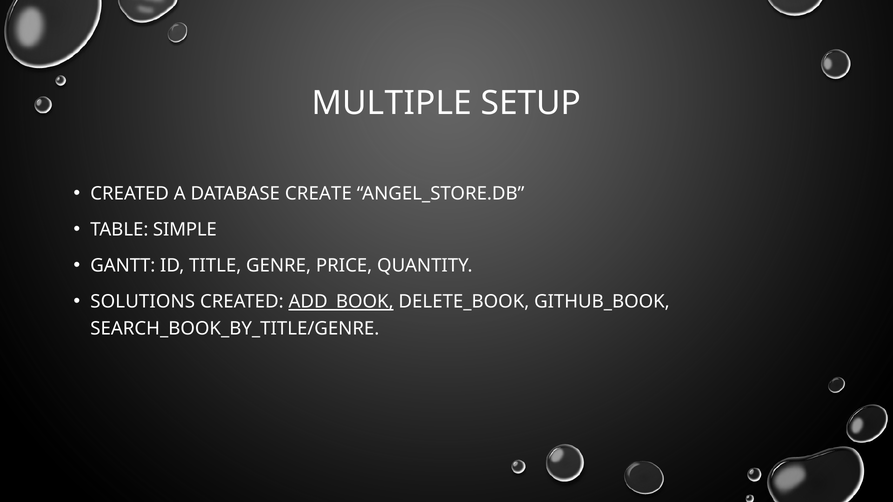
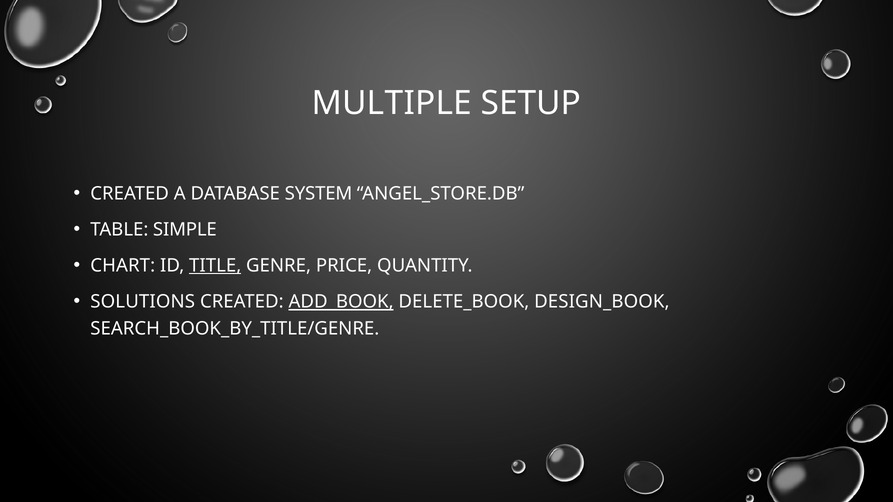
CREATE: CREATE -> SYSTEM (319, 194)
GANTT: GANTT -> CHART (123, 266)
TITLE underline: none -> present (215, 266)
GITHUB_BOOK: GITHUB_BOOK -> DESIGN_BOOK (602, 302)
